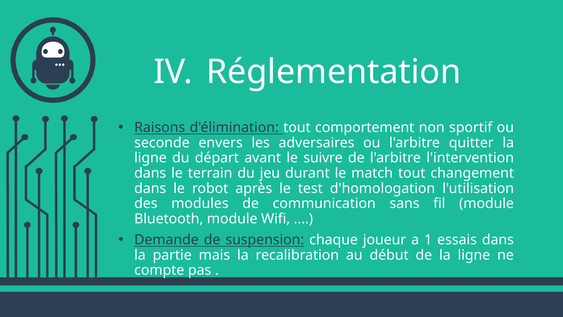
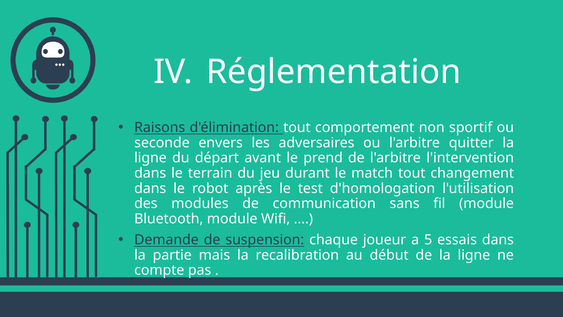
suivre: suivre -> prend (323, 158)
1: 1 -> 5 (428, 240)
